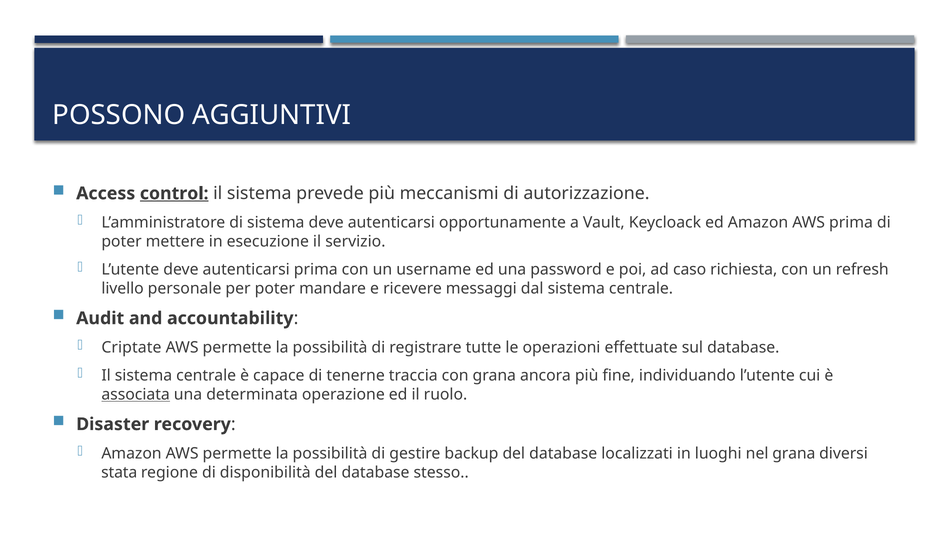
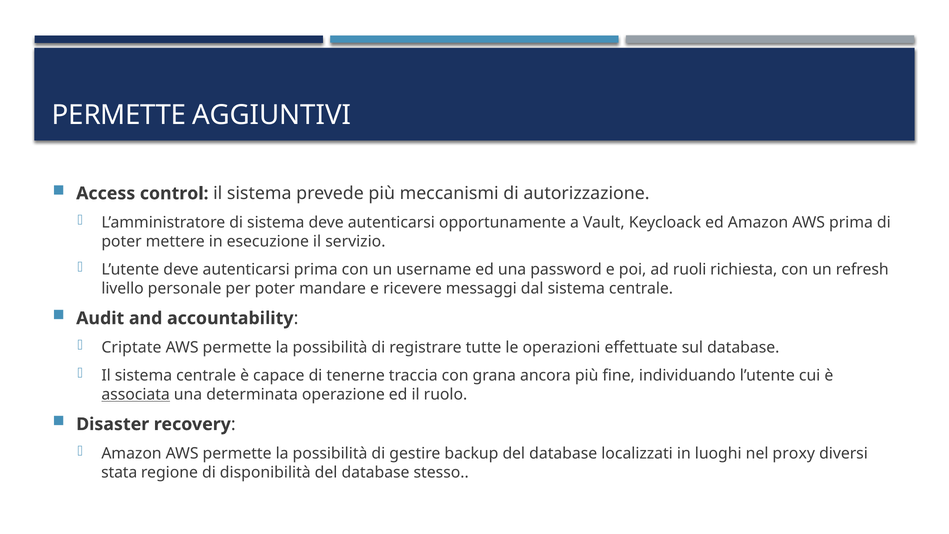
POSSONO: POSSONO -> PERMETTE (119, 115)
control underline: present -> none (174, 193)
caso: caso -> ruoli (690, 269)
nel grana: grana -> proxy (794, 453)
